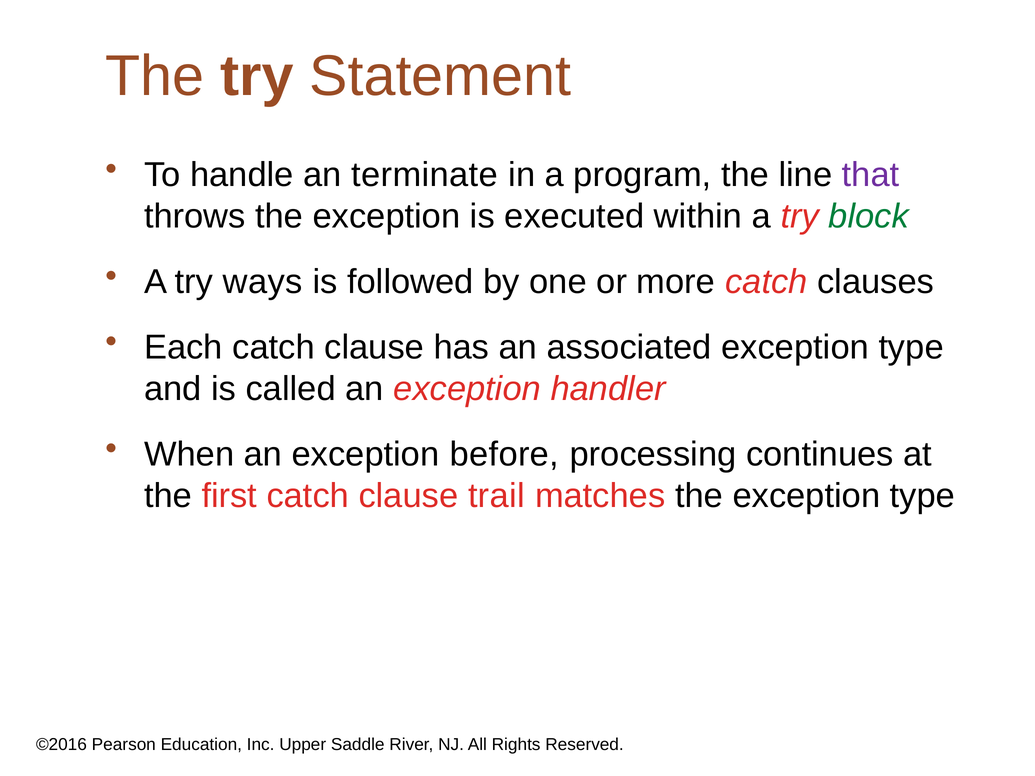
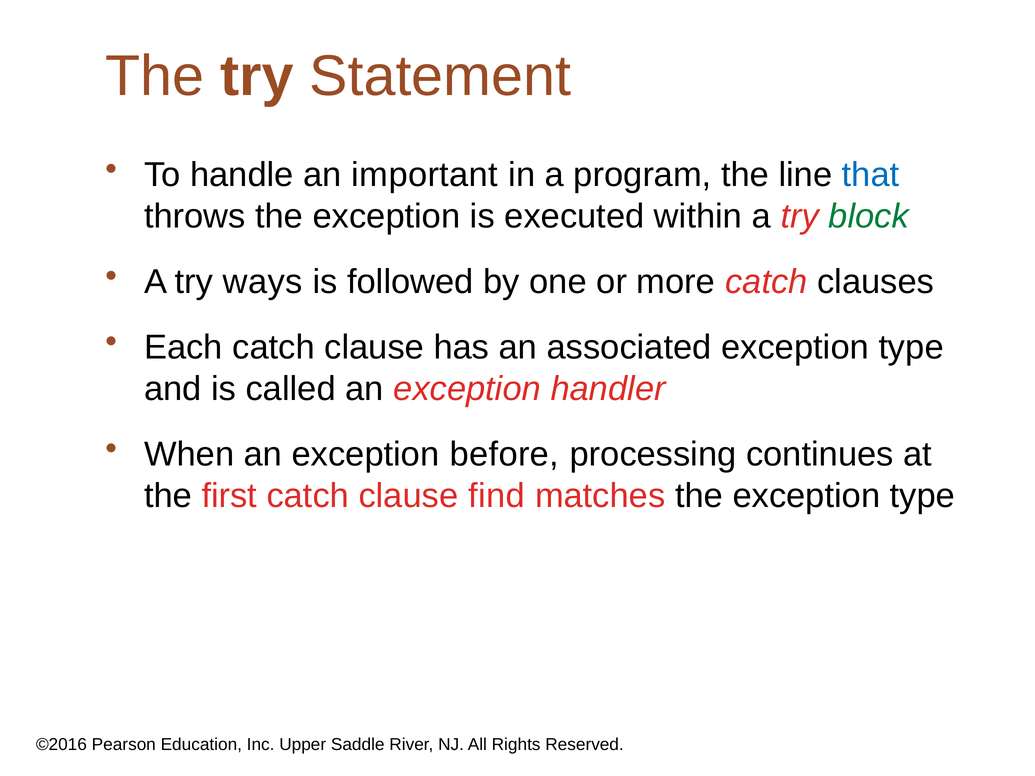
terminate: terminate -> important (425, 175)
that colour: purple -> blue (871, 175)
trail: trail -> find (497, 496)
